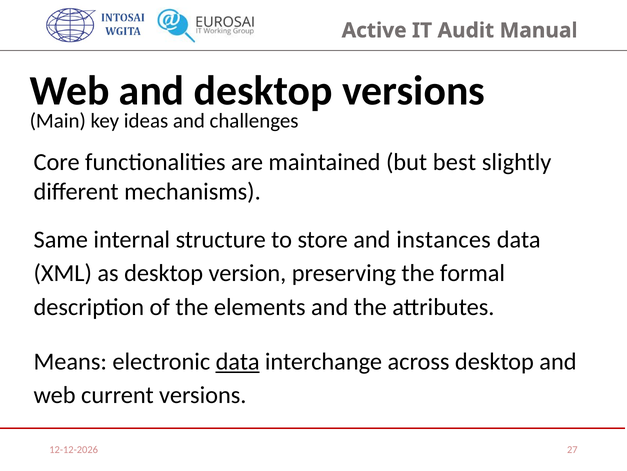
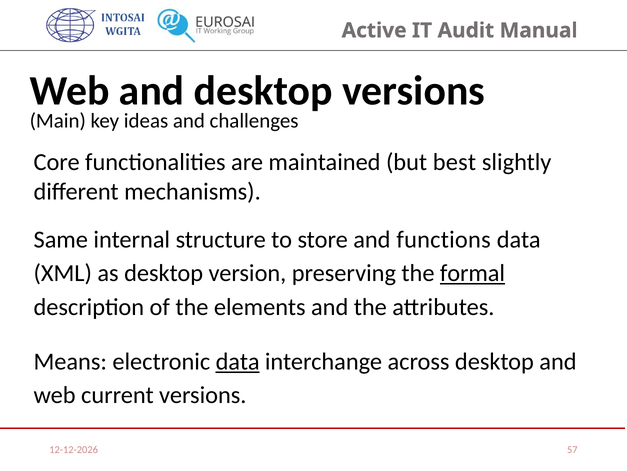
instances: instances -> functions (444, 239)
formal underline: none -> present (472, 273)
27: 27 -> 57 (572, 449)
